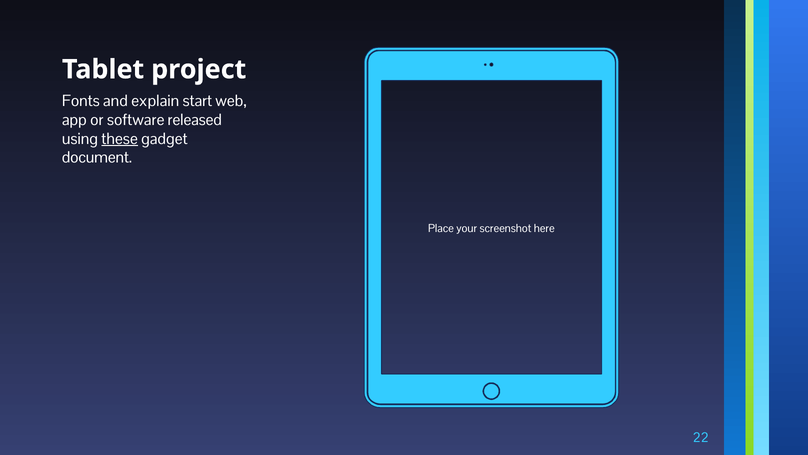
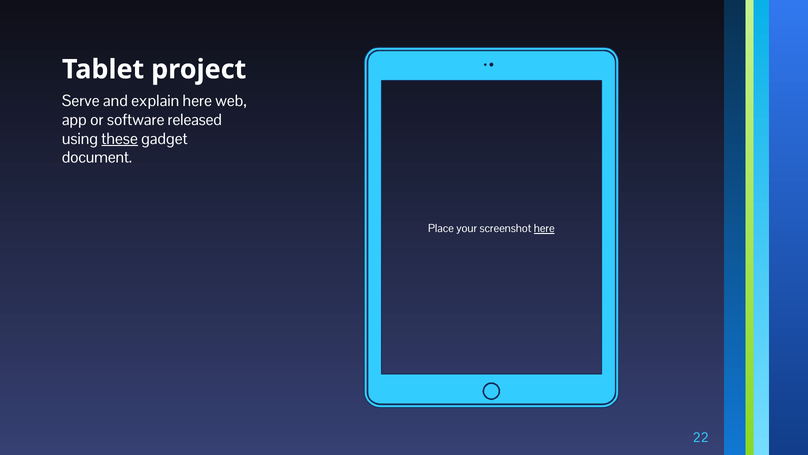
Fonts: Fonts -> Serve (81, 101)
explain start: start -> here (197, 101)
here underline: none -> present (544, 228)
